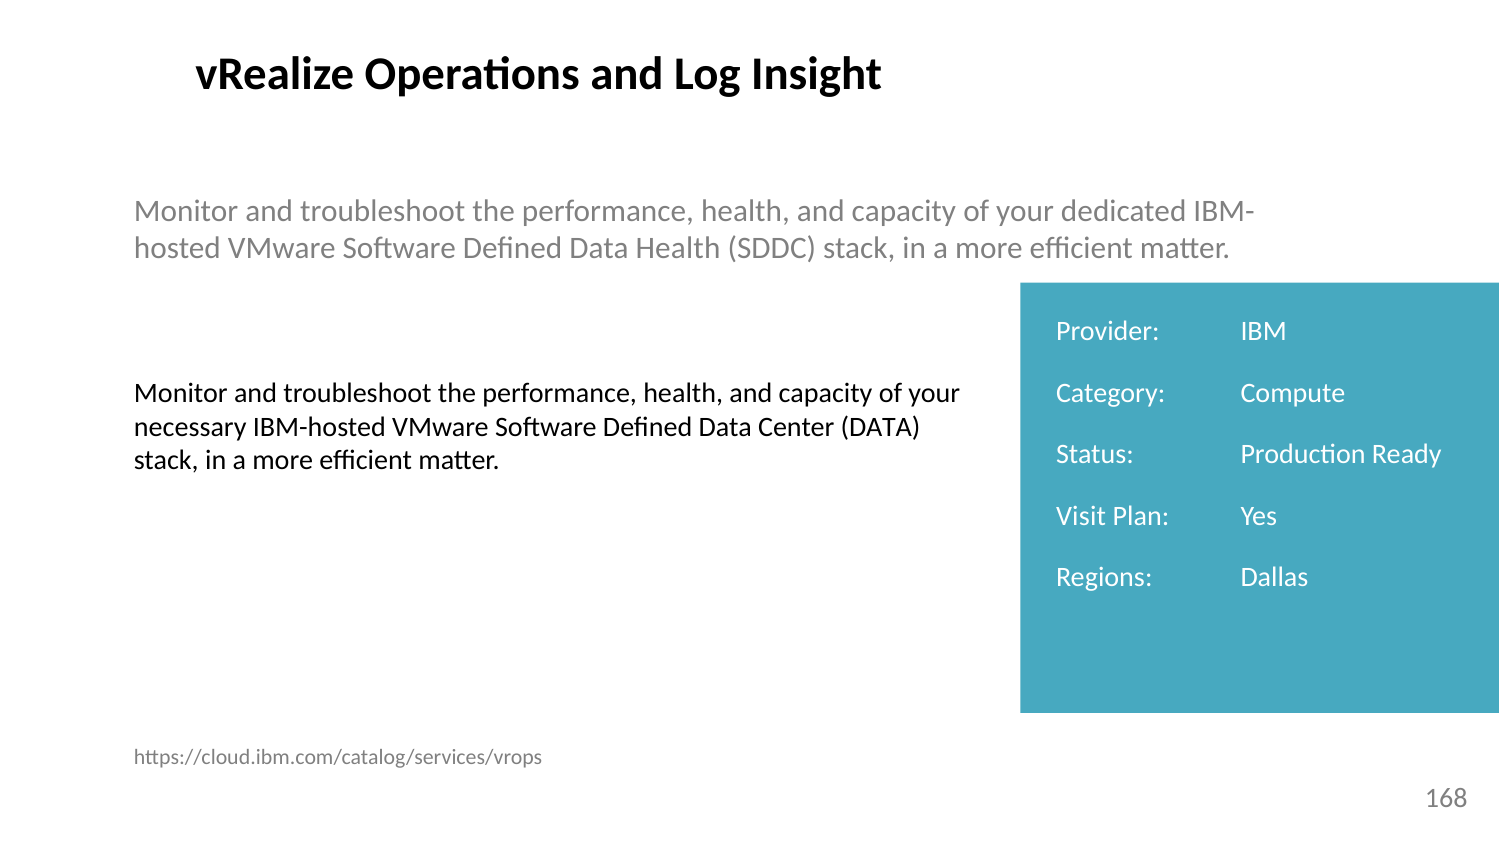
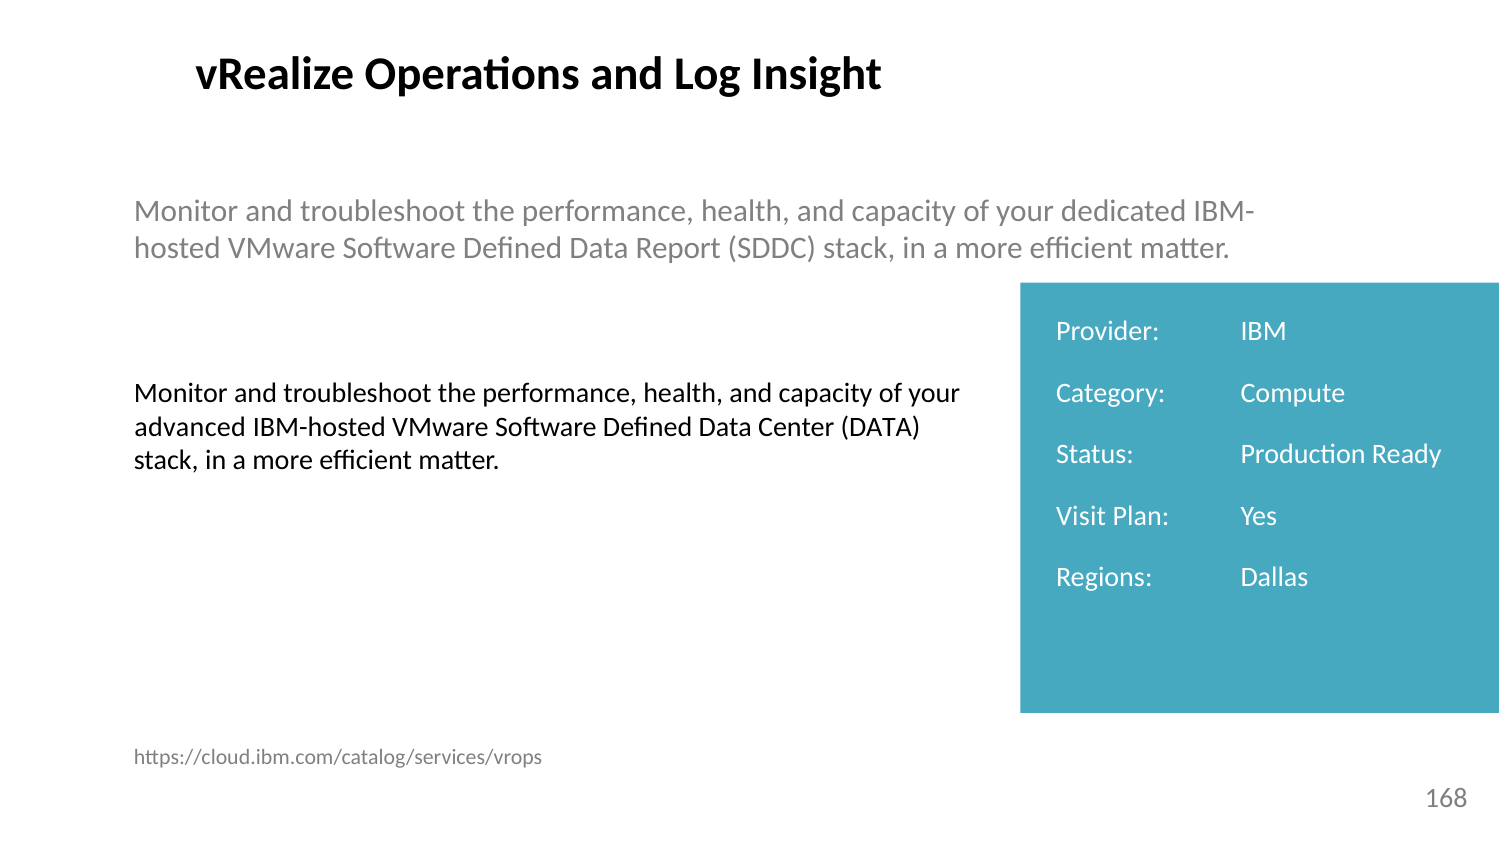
Data Health: Health -> Report (678, 248)
necessary: necessary -> advanced (190, 427)
